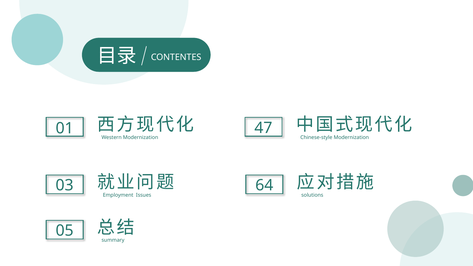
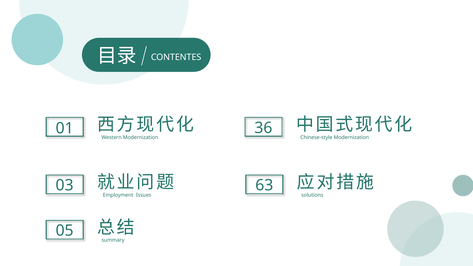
47: 47 -> 36 (263, 128)
64: 64 -> 63 (264, 185)
